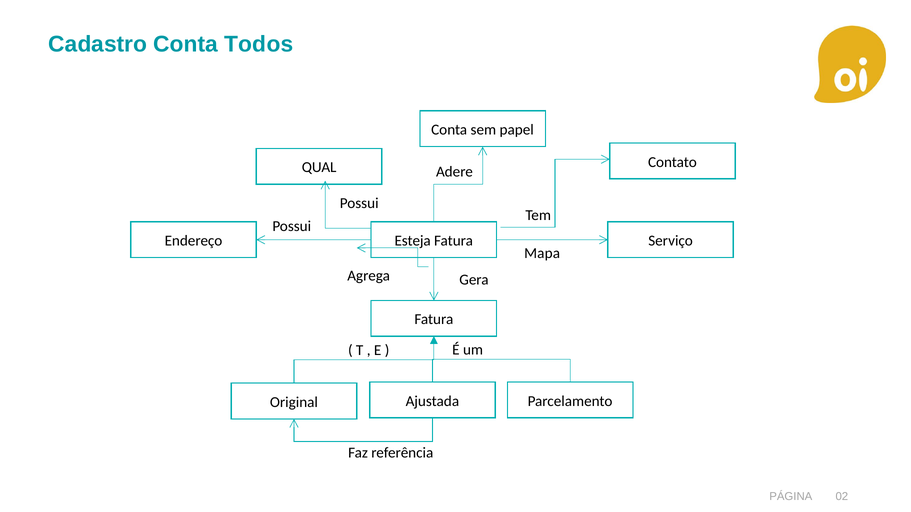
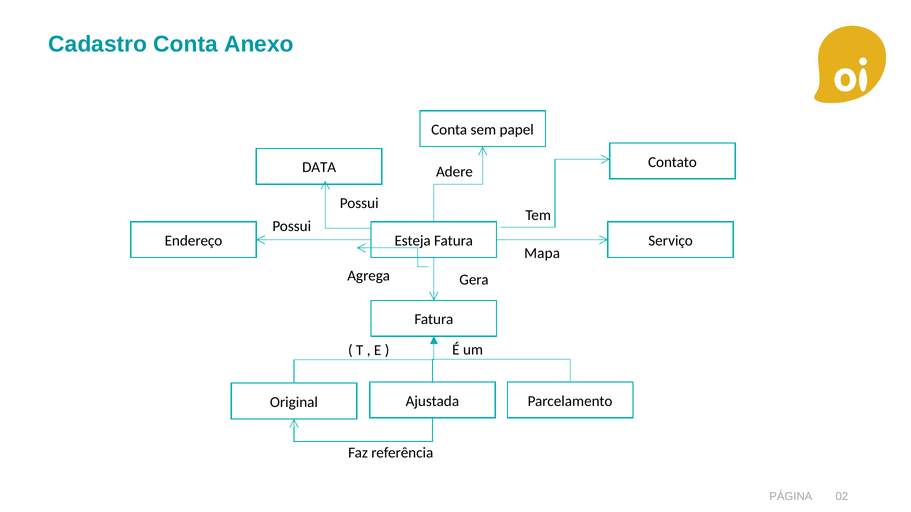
Todos: Todos -> Anexo (259, 44)
QUAL: QUAL -> DATA (319, 168)
